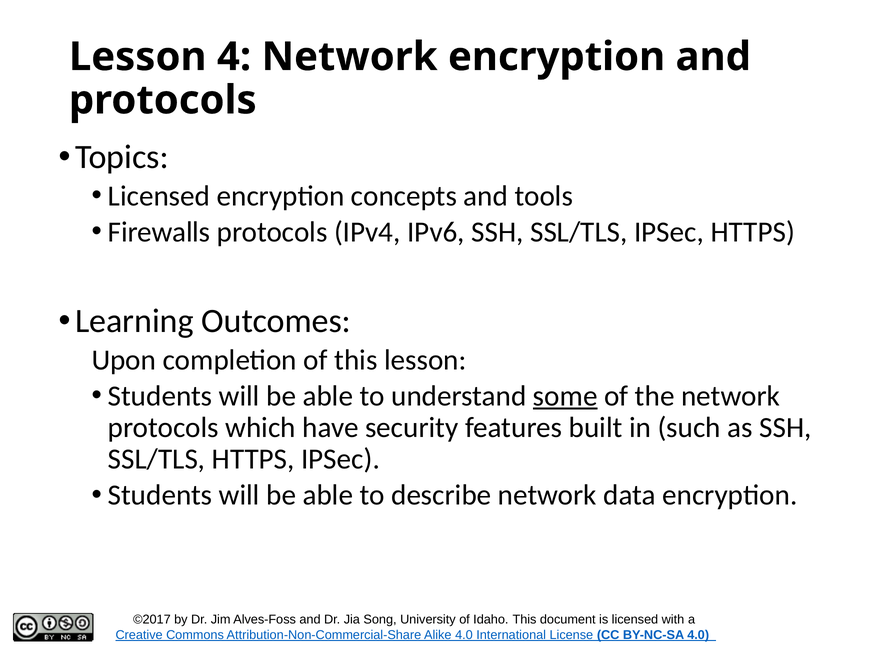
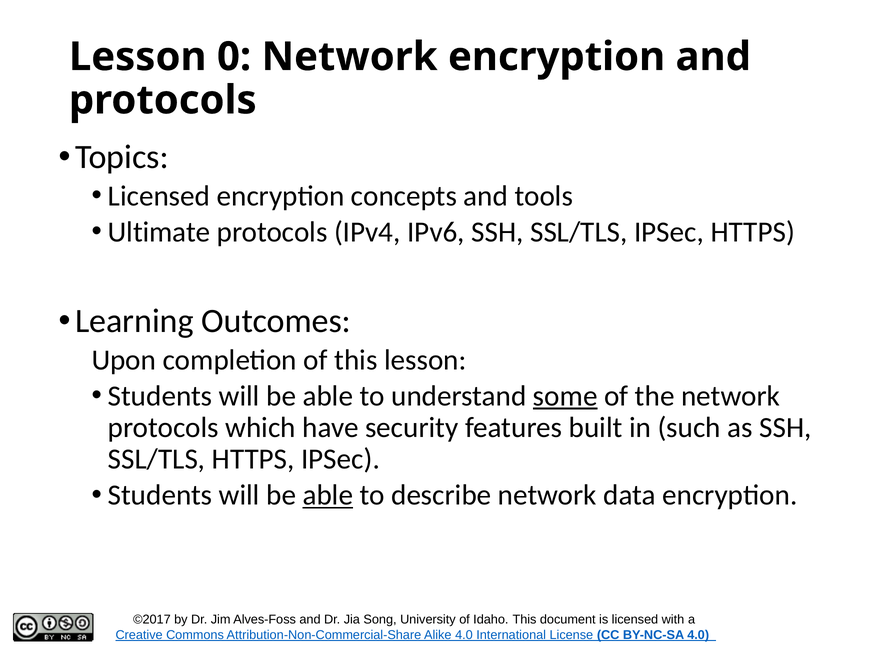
4: 4 -> 0 (234, 57)
Firewalls: Firewalls -> Ultimate (159, 232)
able underline: none -> present (328, 495)
